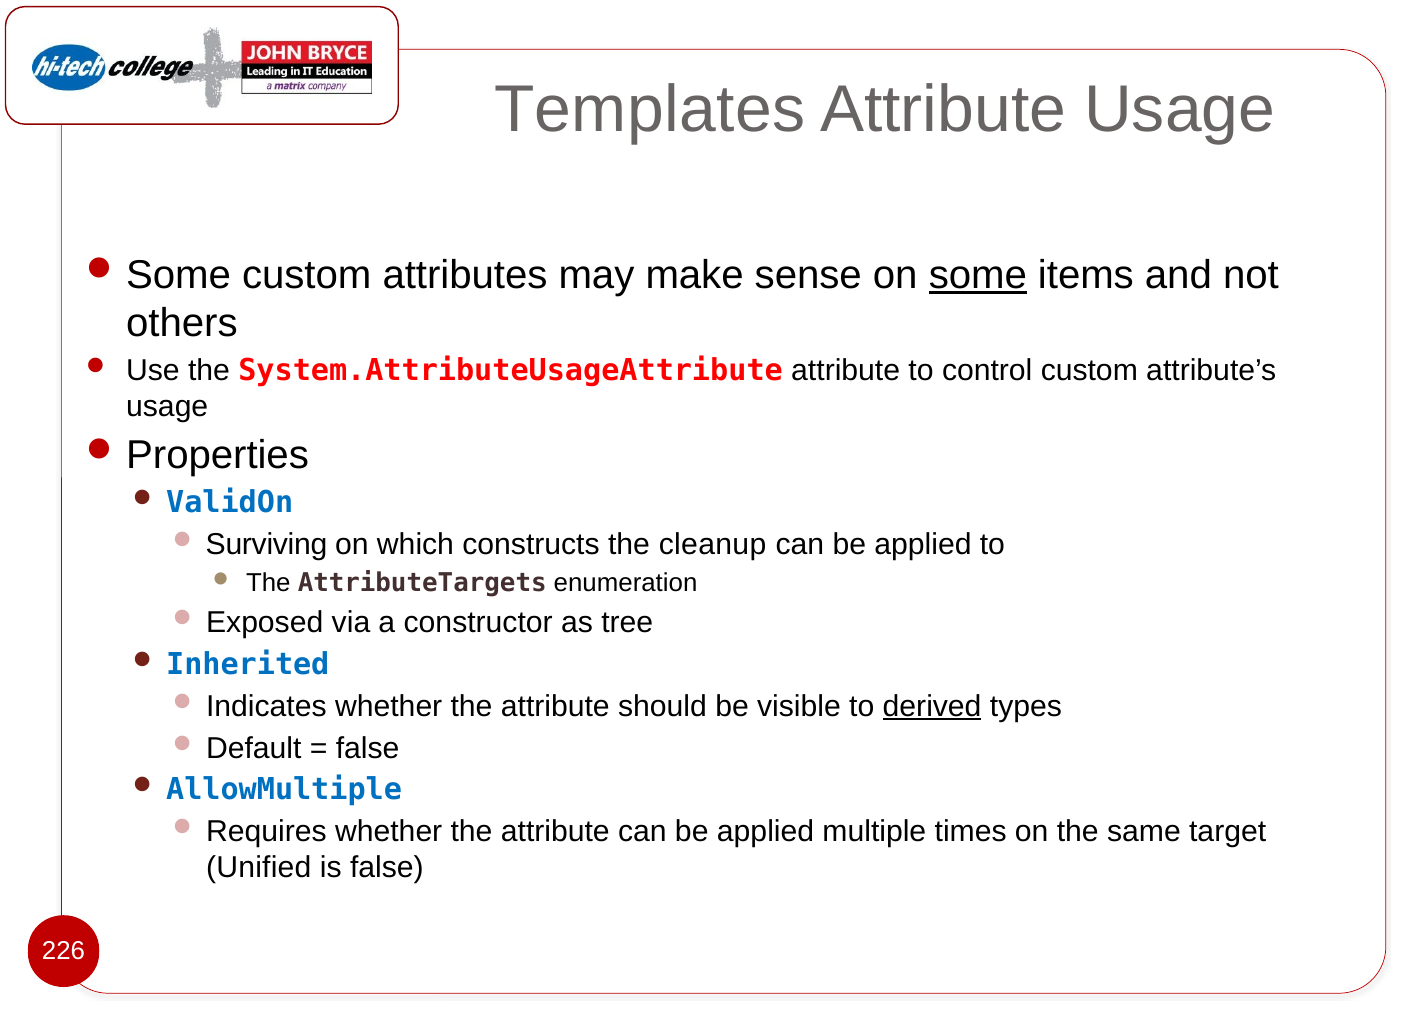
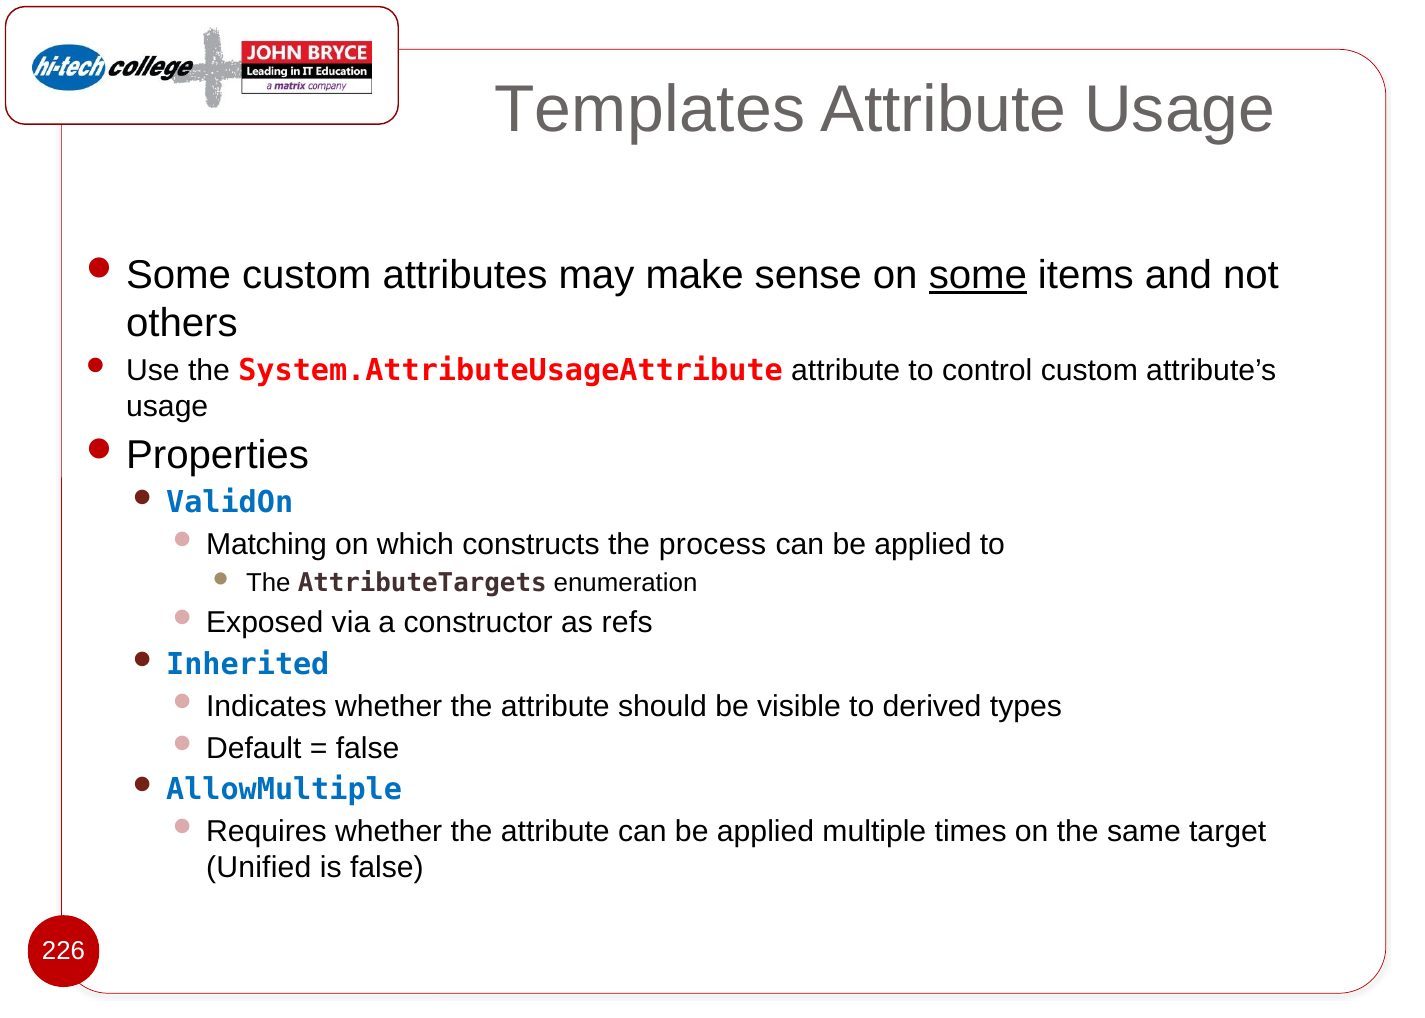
Surviving: Surviving -> Matching (266, 544)
cleanup: cleanup -> process (713, 544)
tree: tree -> refs (627, 623)
derived underline: present -> none (932, 706)
